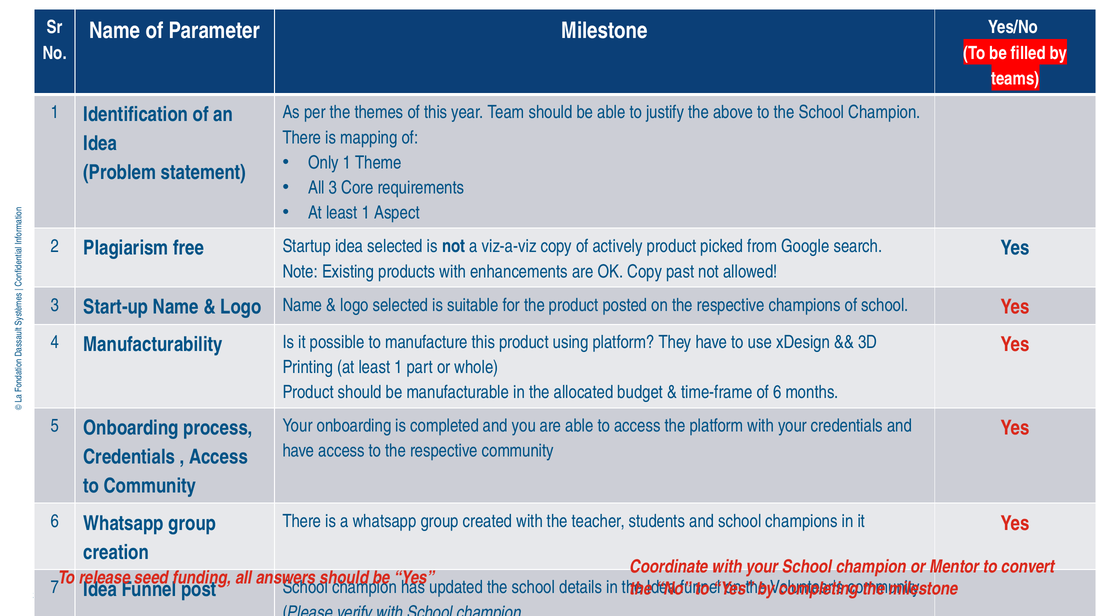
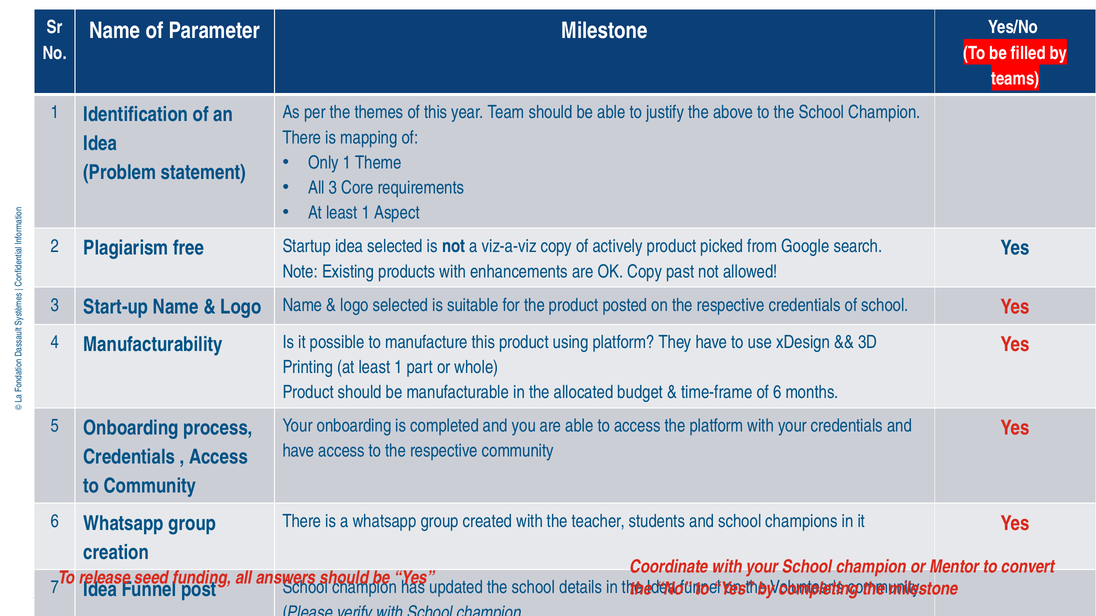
respective champions: champions -> credentials (805, 305)
